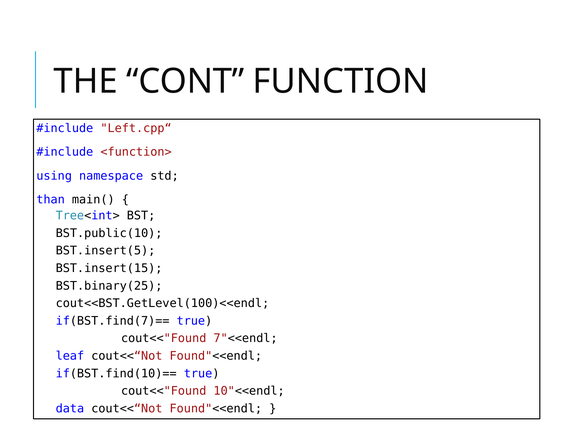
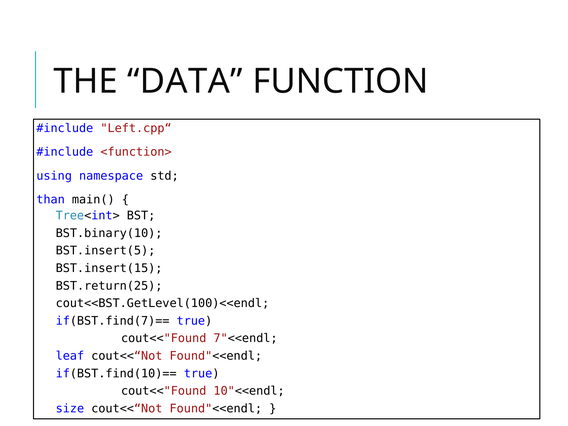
CONT: CONT -> DATA (185, 81)
BST.public(10: BST.public(10 -> BST.binary(10 (109, 233)
BST.binary(25: BST.binary(25 -> BST.return(25 (109, 286)
data: data -> size (70, 409)
